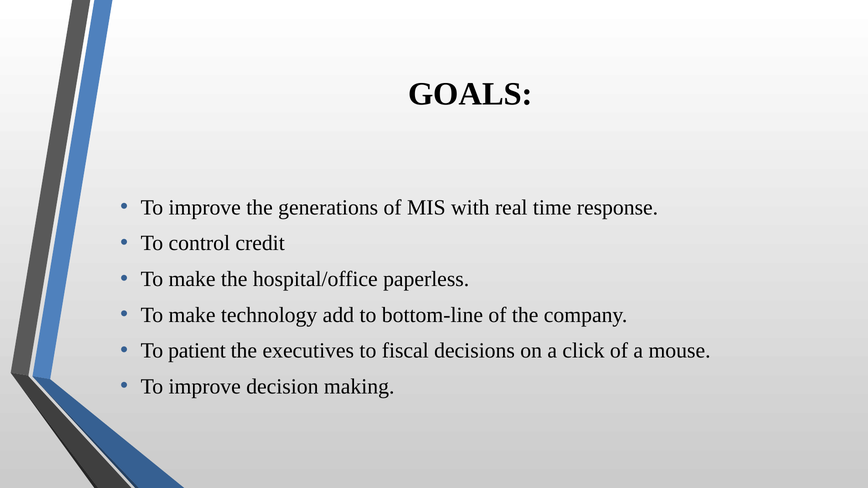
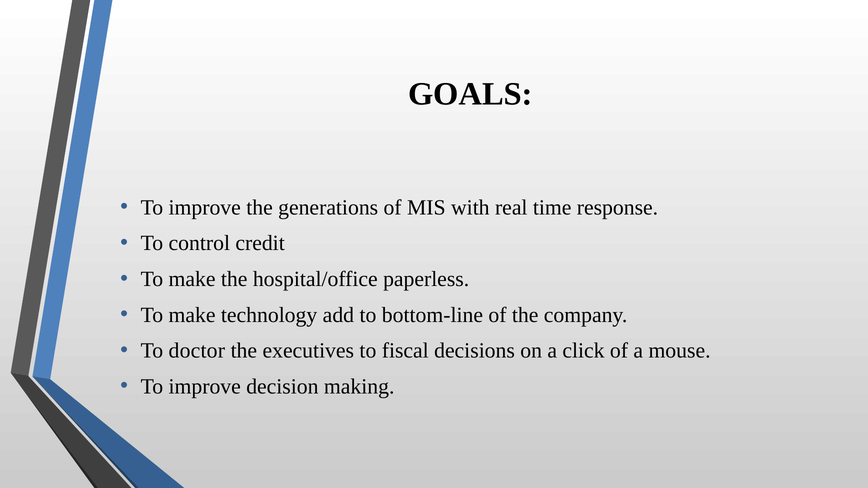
patient: patient -> doctor (197, 351)
